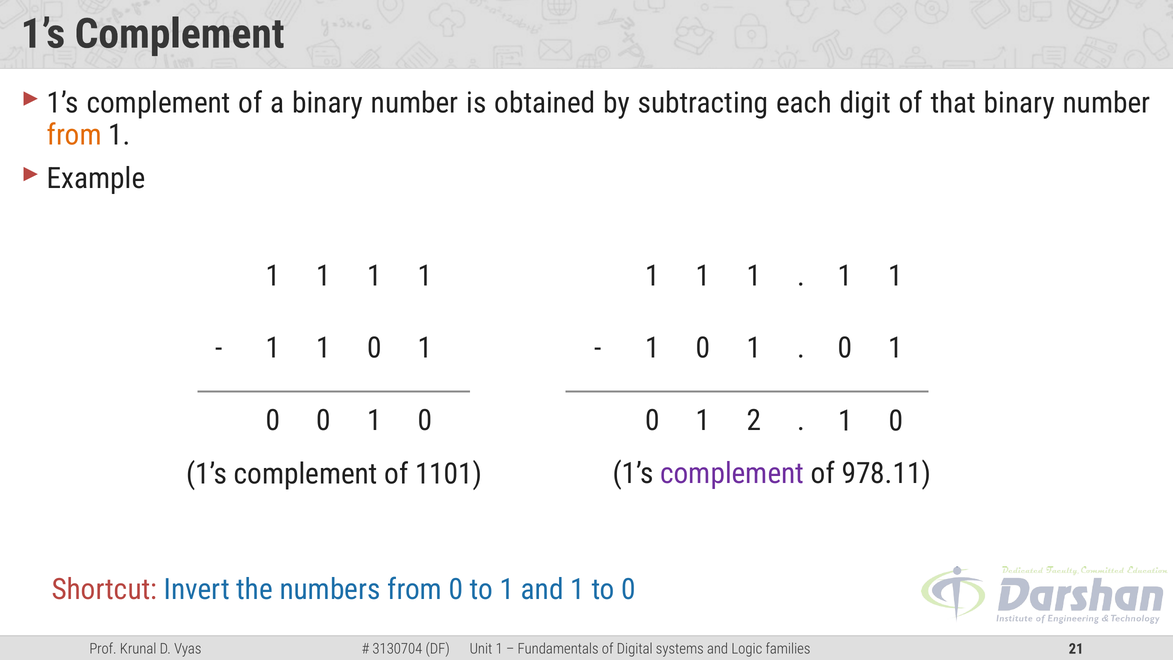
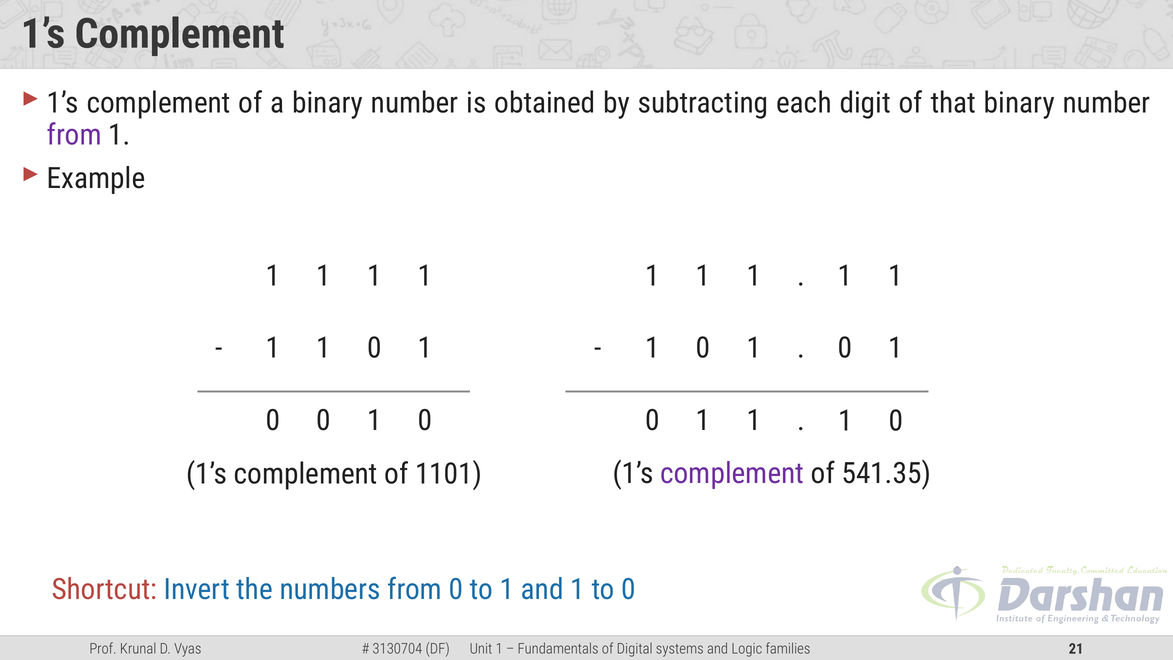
from colour: orange -> purple (74, 135)
2: 2 -> 1 (754, 420)
978.11: 978.11 -> 541.35 (886, 474)
